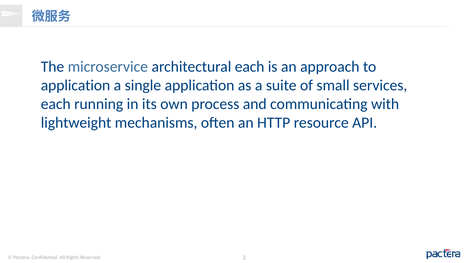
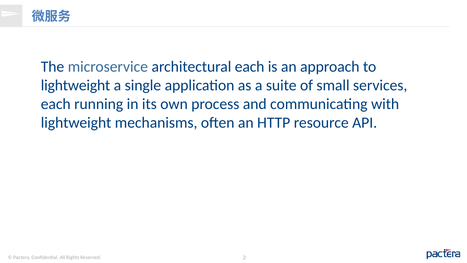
application: application -> lightweight (76, 85)
